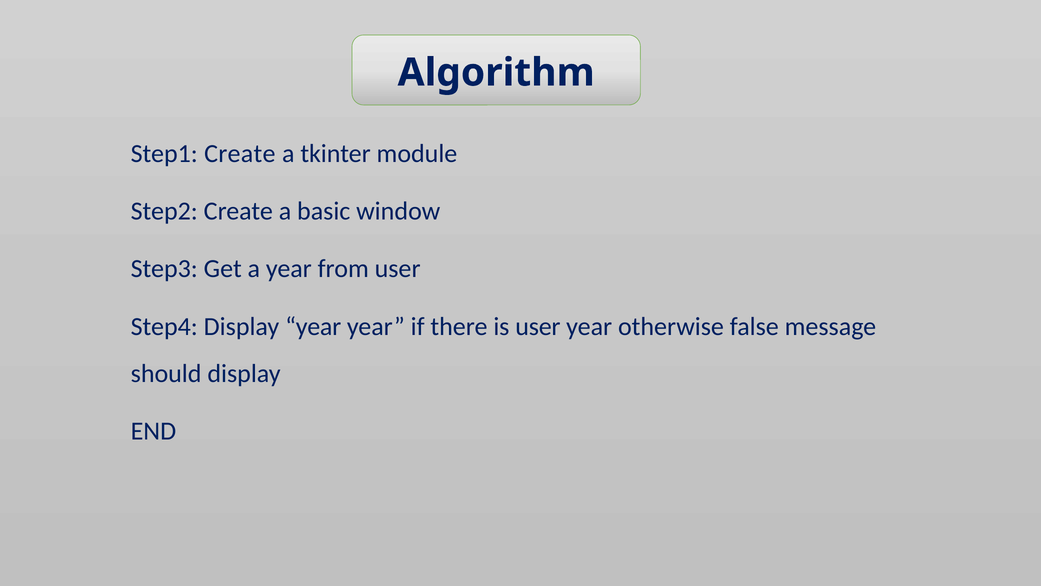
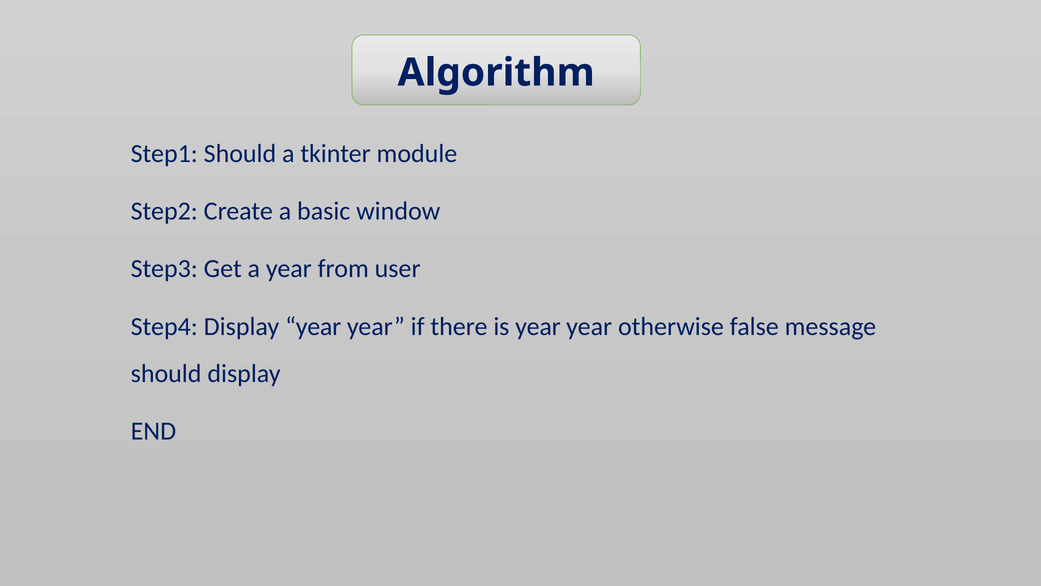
Step1 Create: Create -> Should (240, 153)
is user: user -> year (538, 326)
